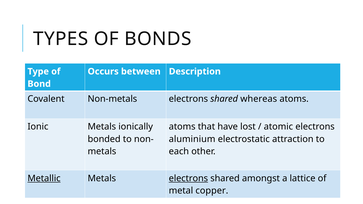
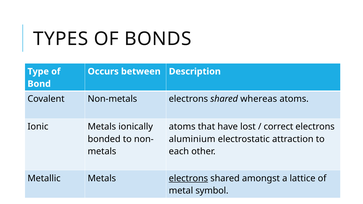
atomic: atomic -> correct (278, 127)
Metallic underline: present -> none (44, 178)
copper: copper -> symbol (212, 191)
